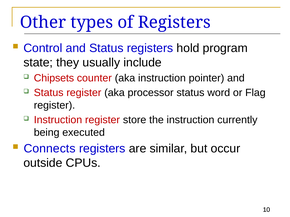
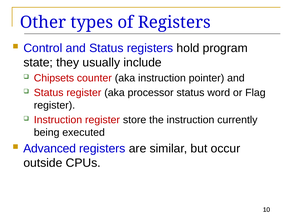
Connects: Connects -> Advanced (50, 149)
